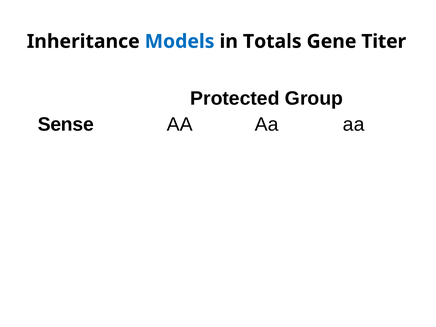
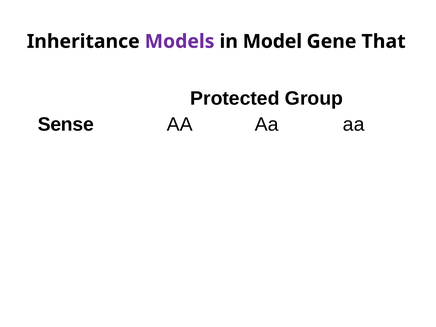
Models colour: blue -> purple (180, 41)
Totals: Totals -> Model (272, 41)
Titer: Titer -> That (384, 41)
